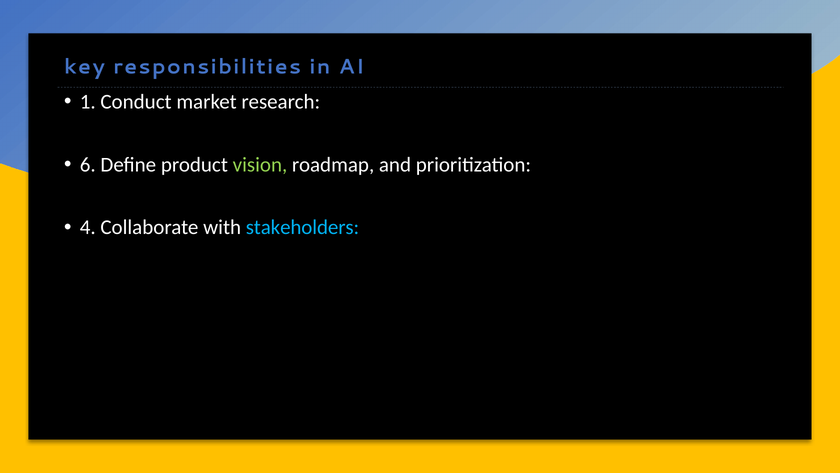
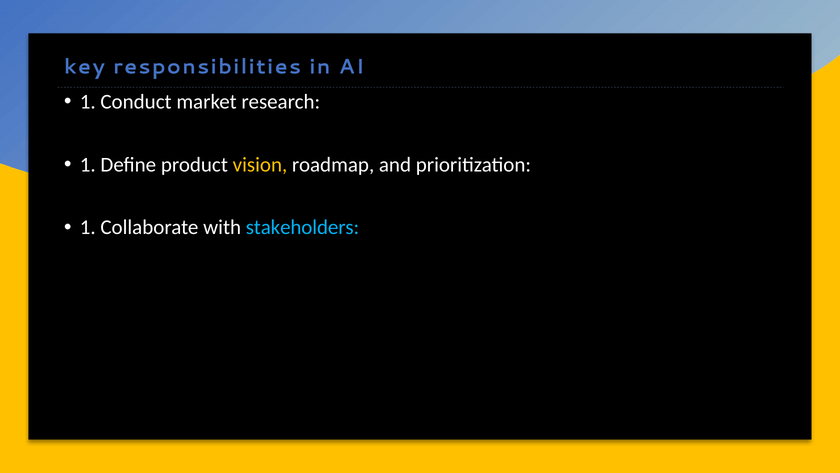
6: 6 -> 1 (88, 164)
vision colour: light green -> yellow (260, 164)
4: 4 -> 1 (88, 227)
